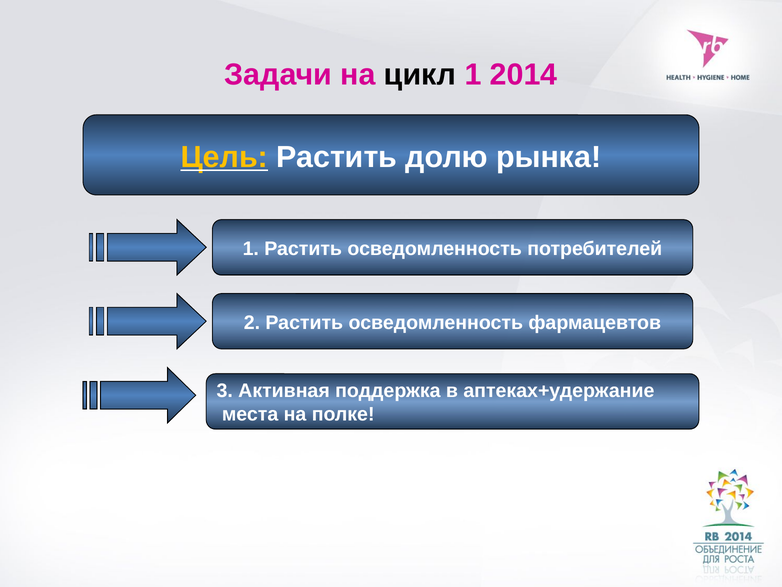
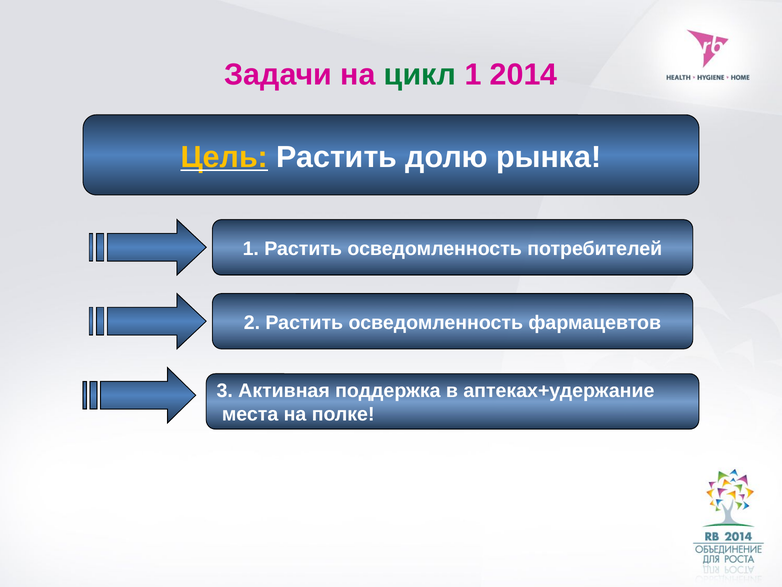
цикл colour: black -> green (420, 74)
